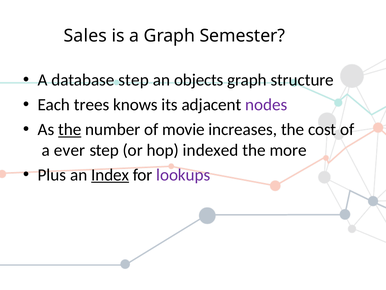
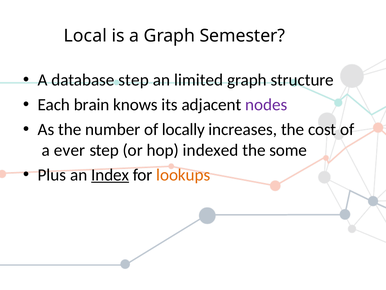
Sales: Sales -> Local (85, 36)
objects: objects -> limited (199, 80)
trees: trees -> brain (92, 105)
the underline: present -> none (70, 129)
movie: movie -> locally (183, 129)
more: more -> some (288, 150)
lookups colour: purple -> orange (183, 175)
